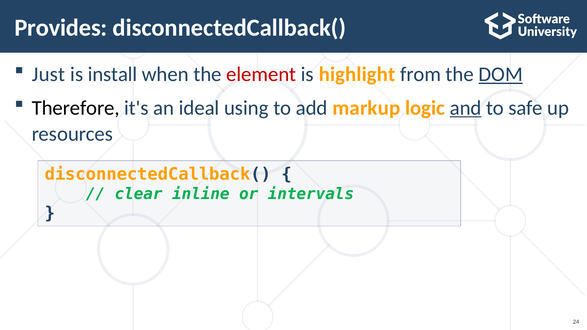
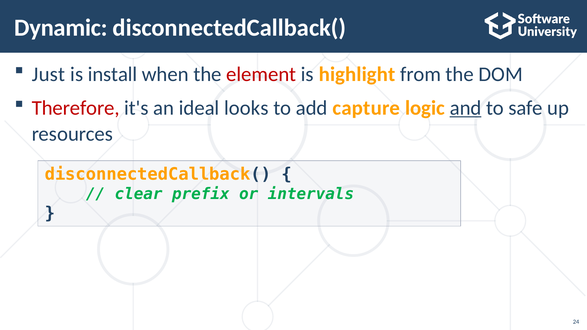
Provides: Provides -> Dynamic (61, 28)
DOM underline: present -> none (501, 74)
Therefore colour: black -> red (76, 108)
using: using -> looks (246, 108)
markup: markup -> capture (366, 108)
inline: inline -> prefix (201, 194)
